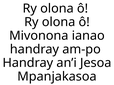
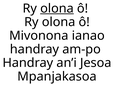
olona underline: none -> present (57, 8)
